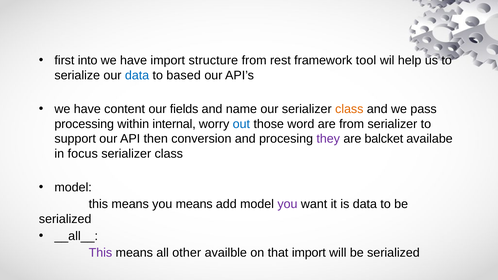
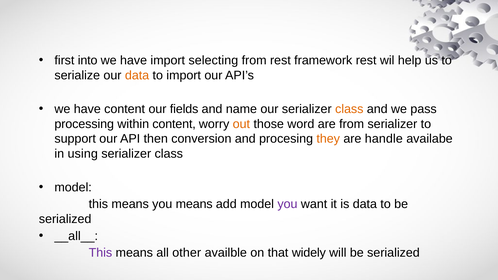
structure: structure -> selecting (213, 61)
framework tool: tool -> rest (366, 61)
data colour: blue -> orange (137, 75)
to based: based -> import (184, 75)
within internal: internal -> content (174, 124)
out colour: blue -> orange (241, 124)
they colour: purple -> orange (328, 139)
balcket: balcket -> handle (384, 139)
focus: focus -> using (83, 154)
that import: import -> widely (309, 253)
